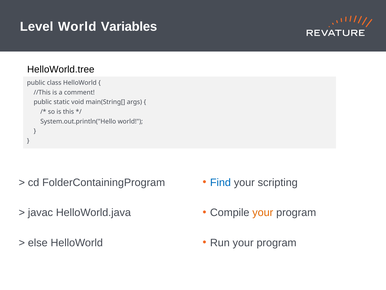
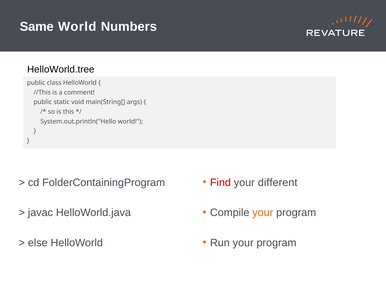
Level: Level -> Same (37, 27)
Variables: Variables -> Numbers (129, 27)
Find colour: blue -> red (220, 182)
scripting: scripting -> different (278, 182)
